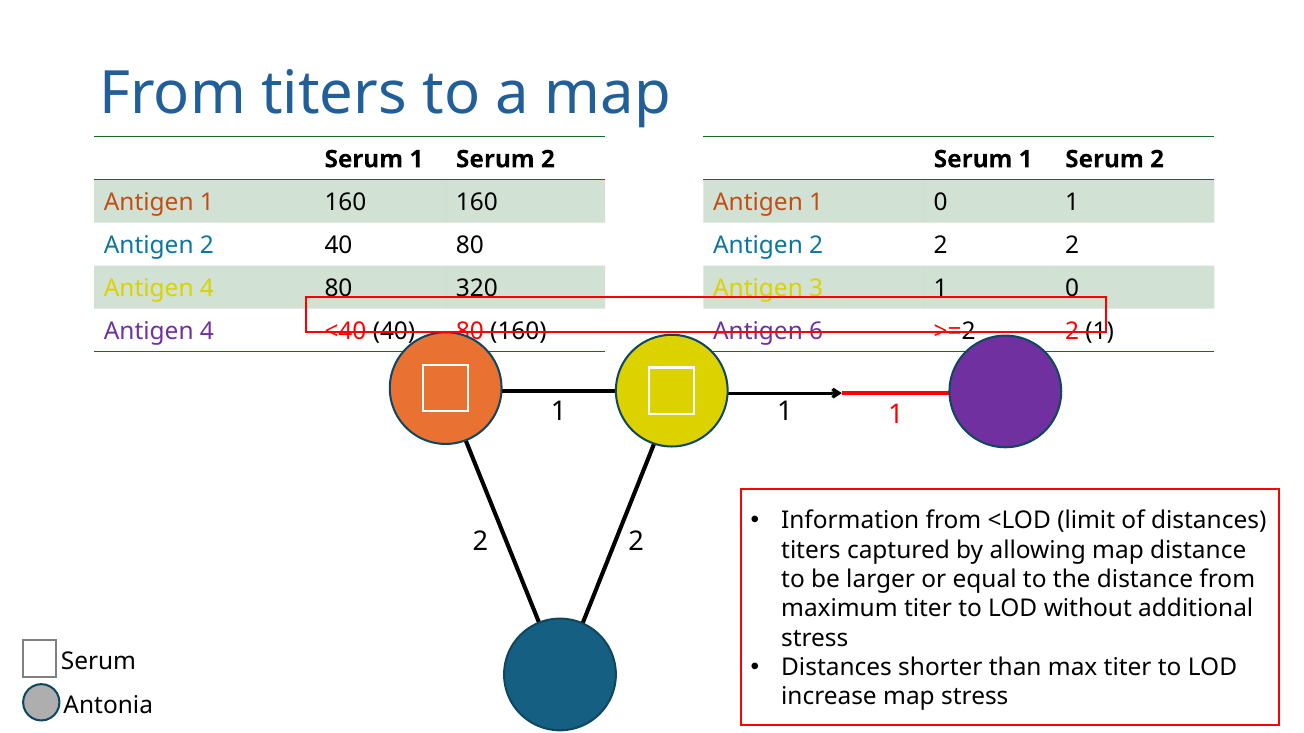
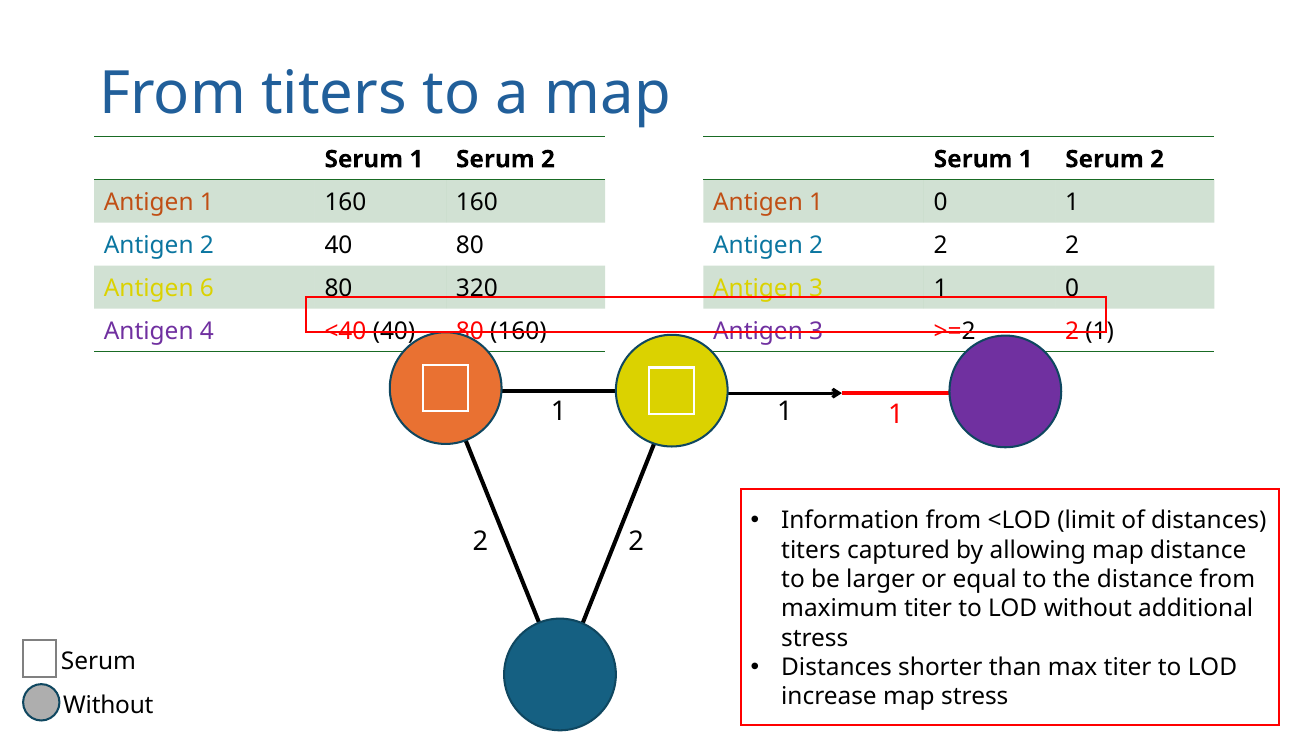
4: 4 -> 6 (207, 289)
6: 6 -> 3 (816, 332)
Antonia: Antonia -> Without (108, 706)
